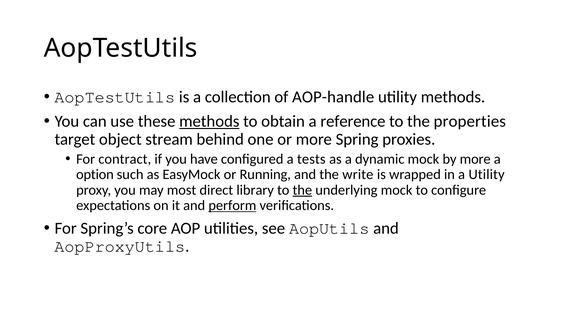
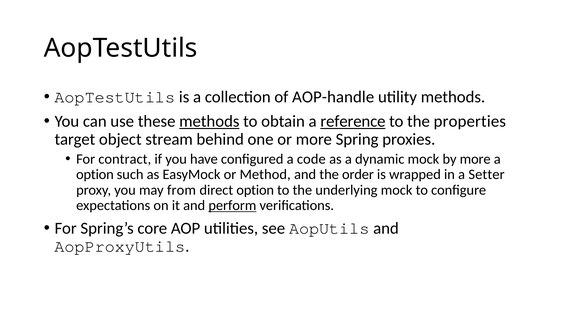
reference underline: none -> present (353, 121)
tests: tests -> code (311, 159)
Running: Running -> Method (265, 175)
write: write -> order (358, 175)
a Utility: Utility -> Setter (487, 175)
most: most -> from (181, 190)
direct library: library -> option (255, 190)
the underline: present -> none (302, 190)
